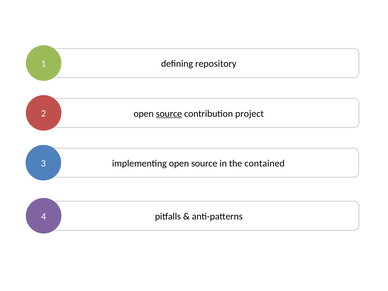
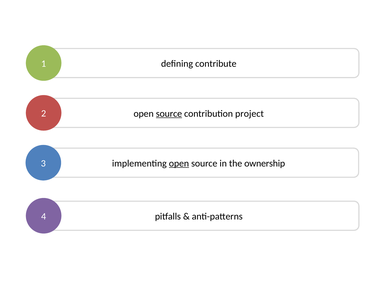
repository: repository -> contribute (216, 64)
open underline: none -> present (179, 163)
contained: contained -> ownership (265, 163)
